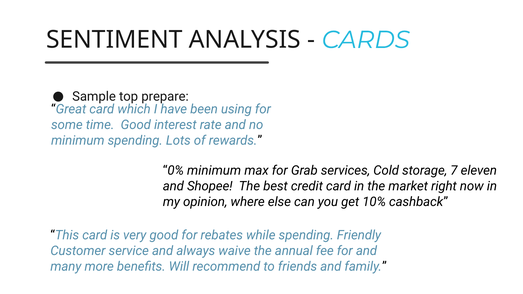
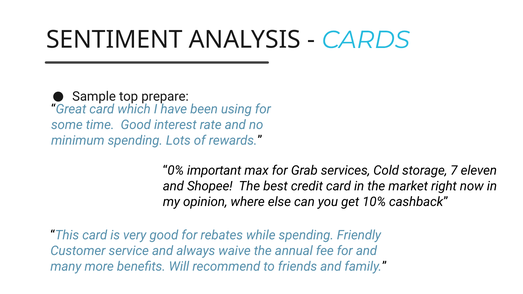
0% minimum: minimum -> important (214, 170)
